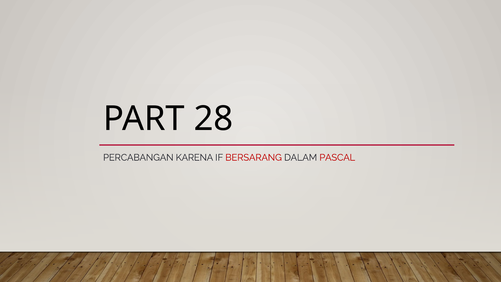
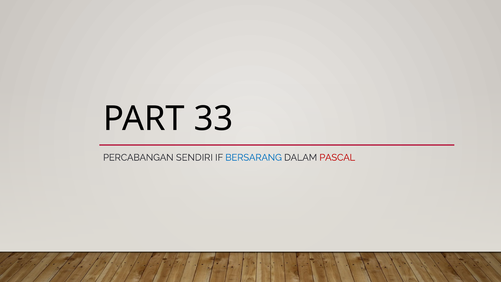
28: 28 -> 33 (213, 119)
KARENA: KARENA -> SENDIRI (194, 157)
BERSARANG colour: red -> blue (254, 157)
